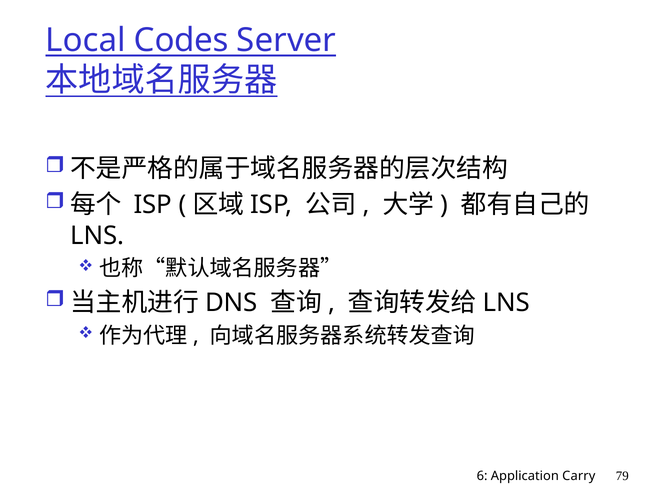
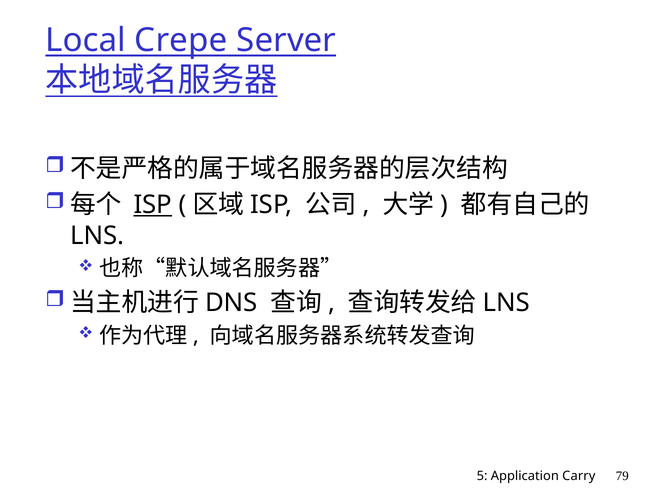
Codes: Codes -> Crepe (181, 40)
ISP underline: none -> present (153, 205)
6: 6 -> 5 (482, 476)
